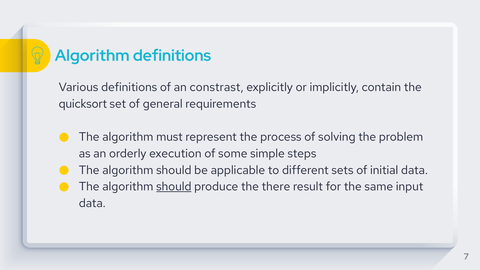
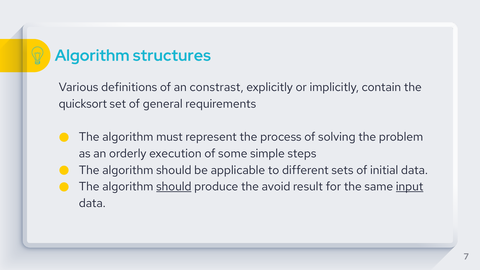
Algorithm definitions: definitions -> structures (172, 55)
there: there -> avoid (276, 187)
input underline: none -> present (410, 187)
